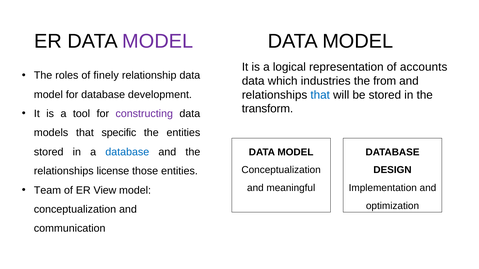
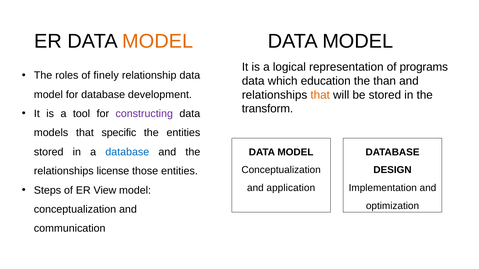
MODEL colour: purple -> orange (158, 41)
accounts: accounts -> programs (424, 67)
industries: industries -> education (326, 81)
from: from -> than (385, 81)
that colour: blue -> orange (320, 95)
meaningful: meaningful -> application (291, 188)
Team: Team -> Steps (47, 191)
